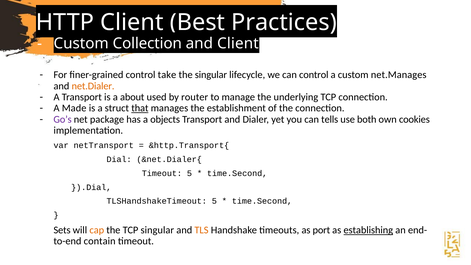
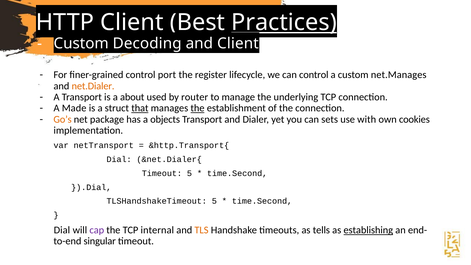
Practices underline: none -> present (284, 23)
Collection: Collection -> Decoding (147, 43)
take: take -> port (167, 75)
the singular: singular -> register (211, 75)
the underline: none -> present (198, 108)
Go’s colour: purple -> orange (63, 119)
tells: tells -> sets (330, 119)
both: both -> with (367, 119)
Sets: Sets -> Dial (62, 230)
cap colour: orange -> purple (97, 230)
TCP singular: singular -> internal (157, 230)
port: port -> tells (321, 230)
contain: contain -> singular (100, 241)
